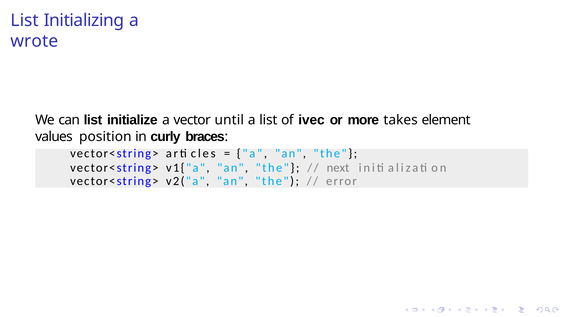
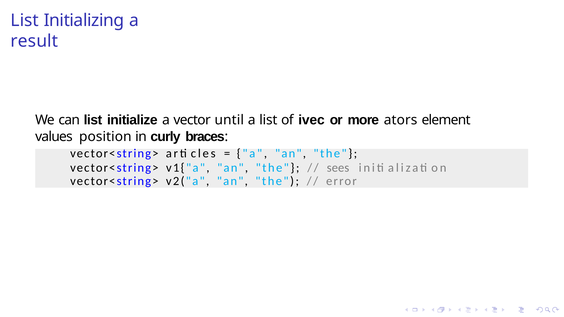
wrote: wrote -> result (34, 41)
takes: takes -> ators (401, 120)
next: next -> sees (338, 168)
